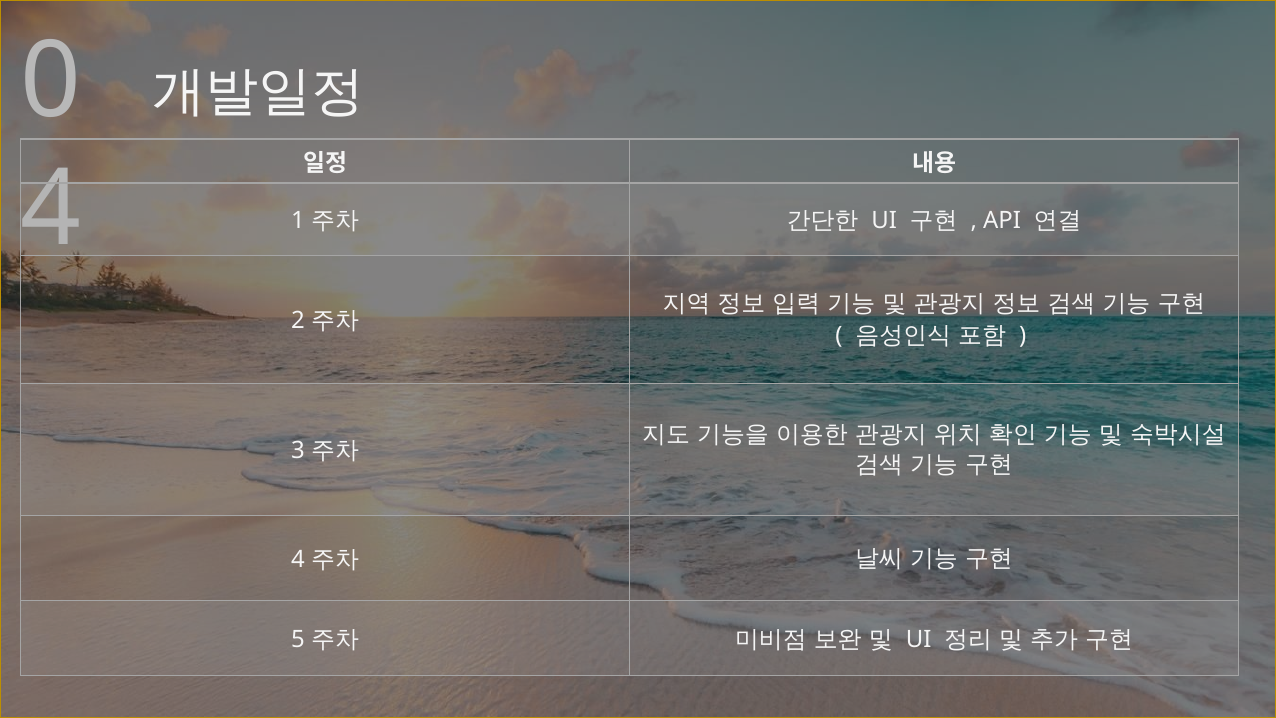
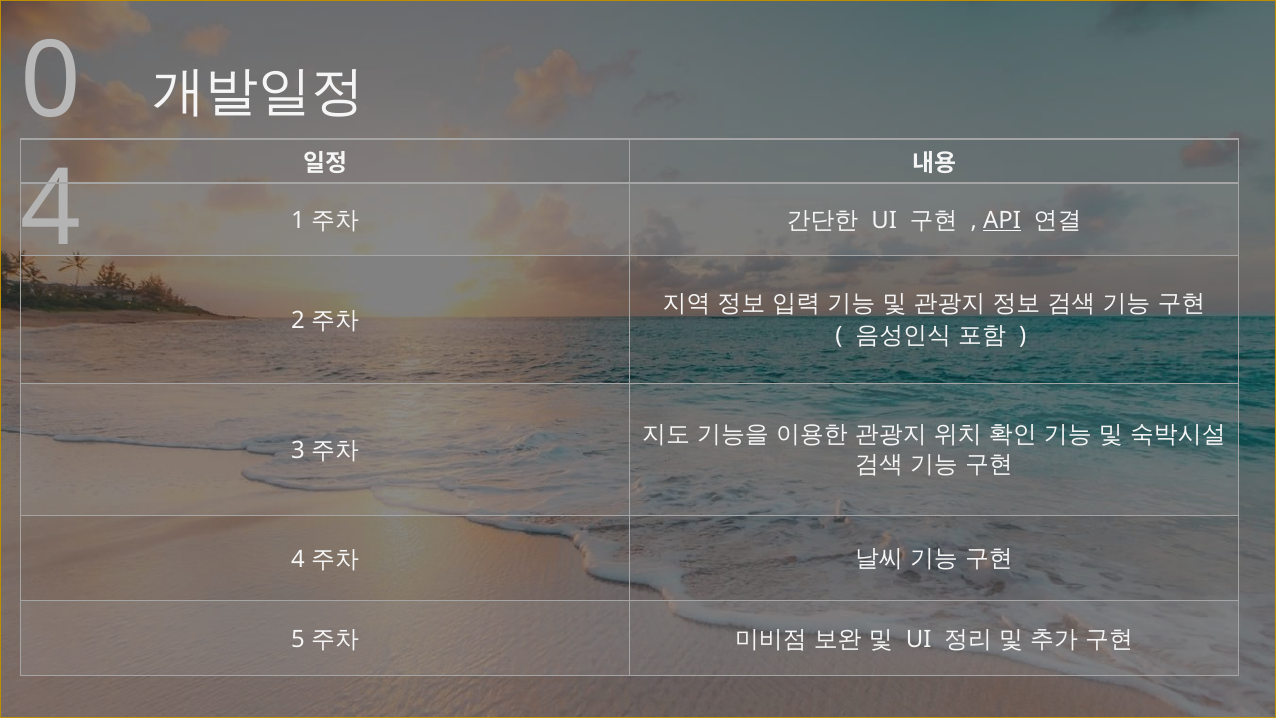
API underline: none -> present (1002, 220)
